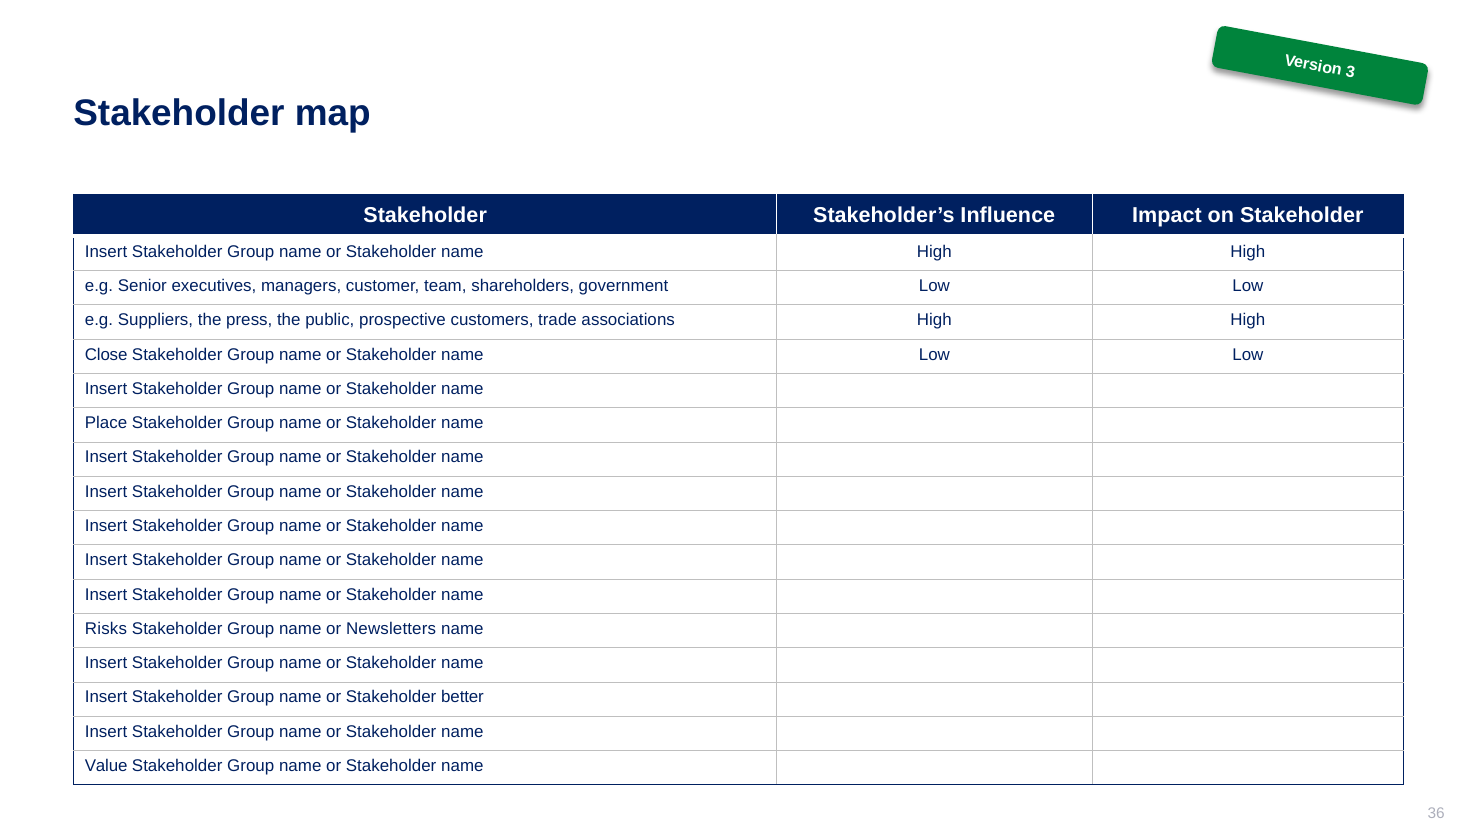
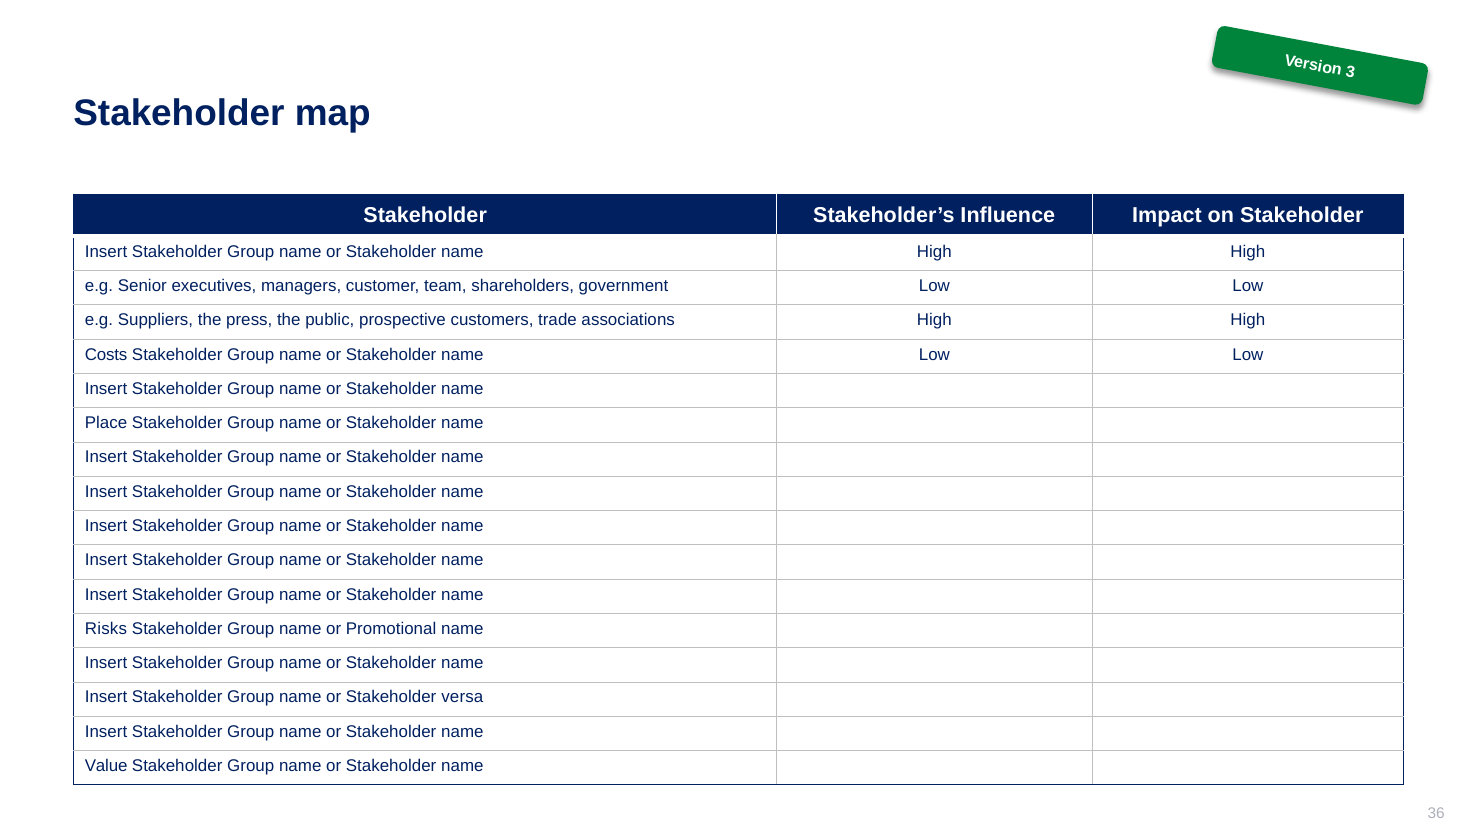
Close: Close -> Costs (106, 354)
Newsletters: Newsletters -> Promotional (391, 629)
better: better -> versa (462, 697)
